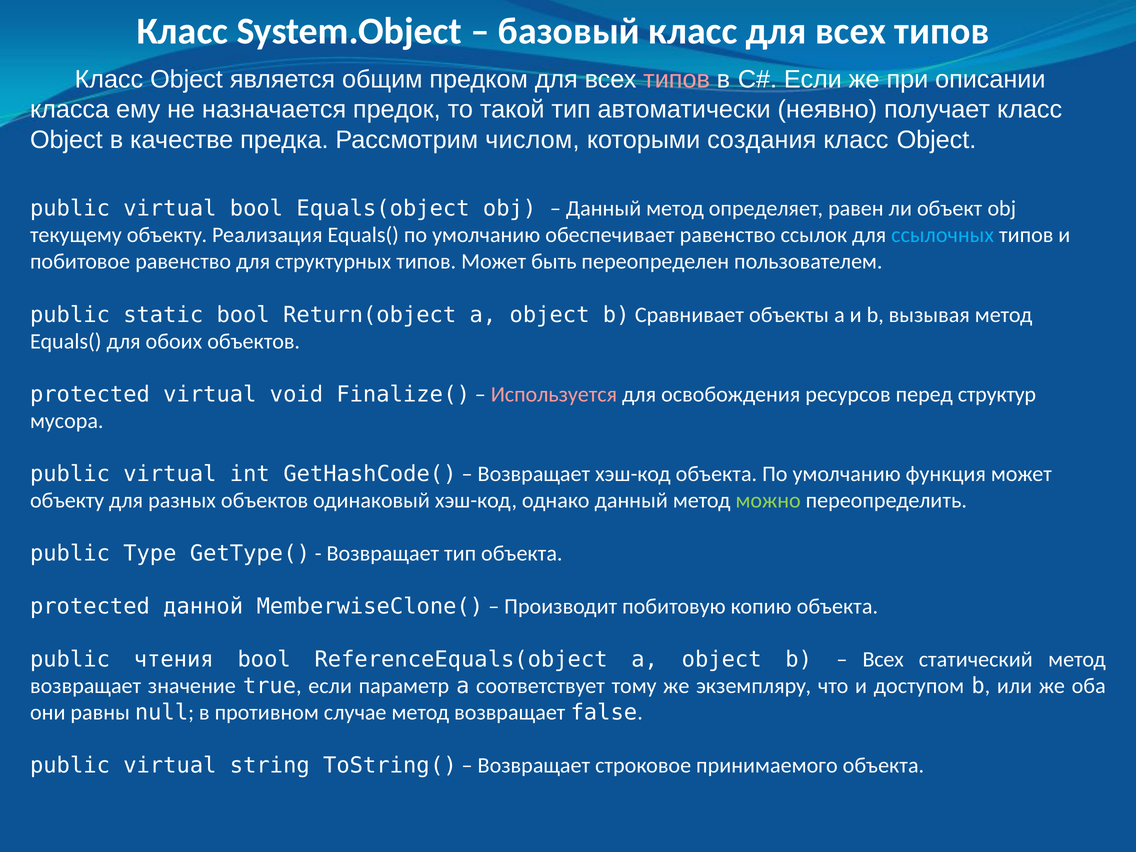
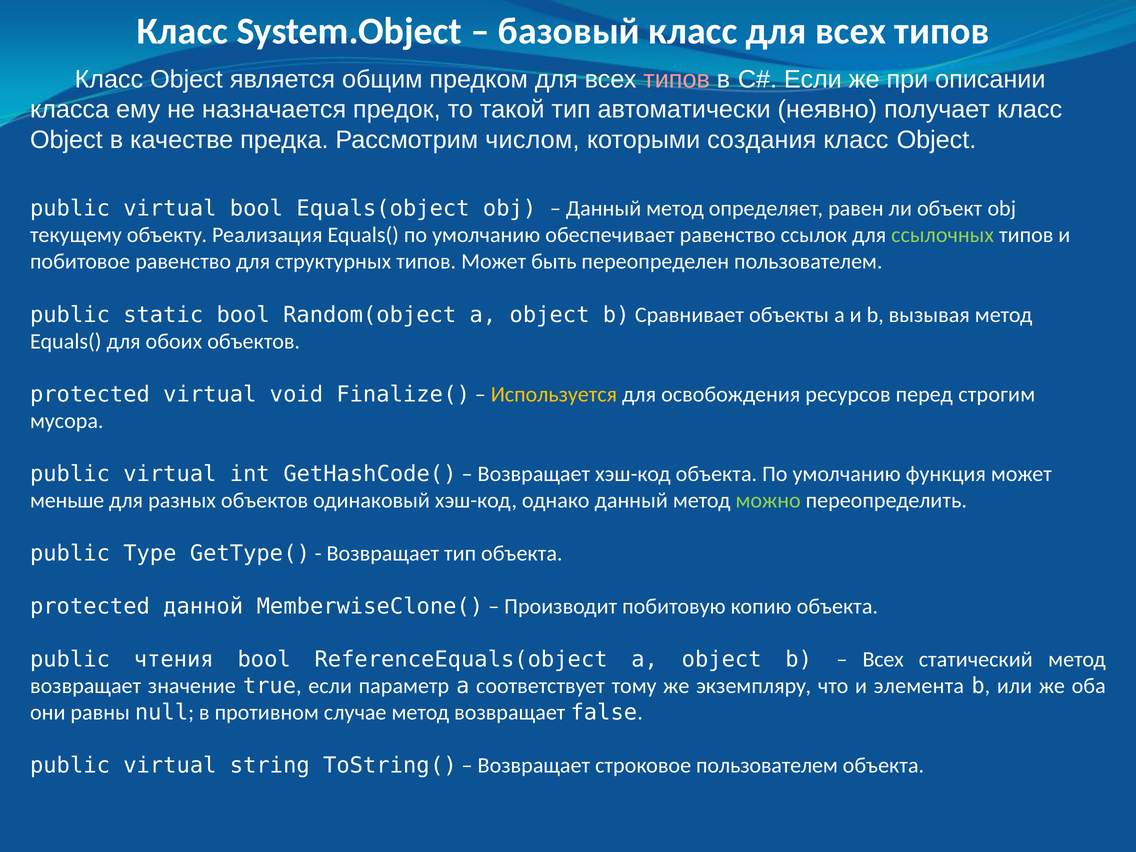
ссылочных colour: light blue -> light green (943, 235)
Return(object: Return(object -> Random(object (370, 315)
Используется colour: pink -> yellow (554, 394)
структур: структур -> строгим (997, 394)
объекту: объекту -> меньше (67, 500)
доступом: доступом -> элемента (919, 686)
строковое принимаемого: принимаемого -> пользователем (767, 766)
